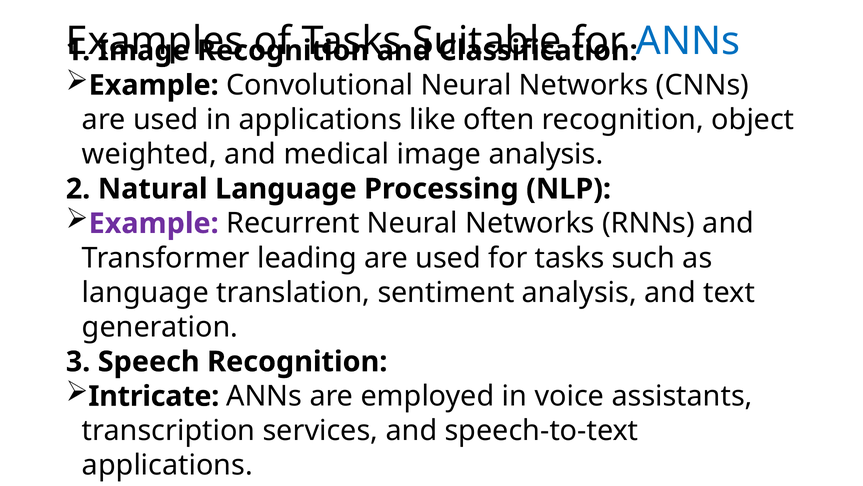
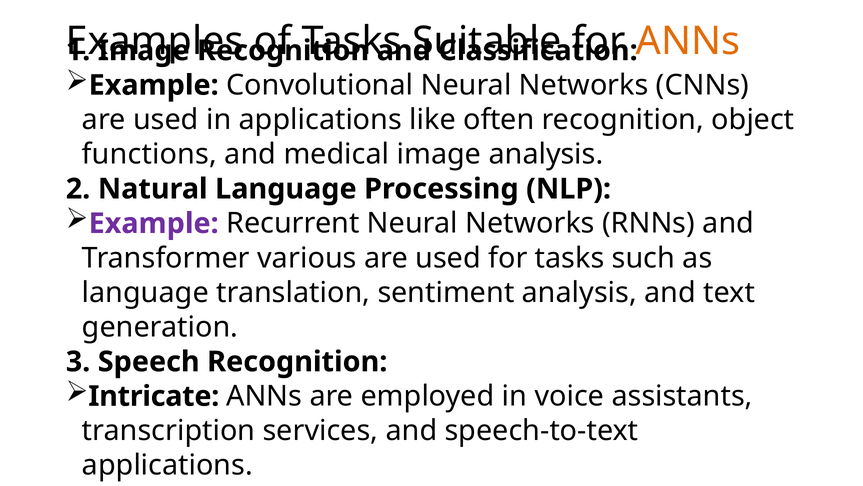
ANNs colour: blue -> orange (688, 41)
weighted: weighted -> functions (149, 154)
leading: leading -> various (307, 258)
